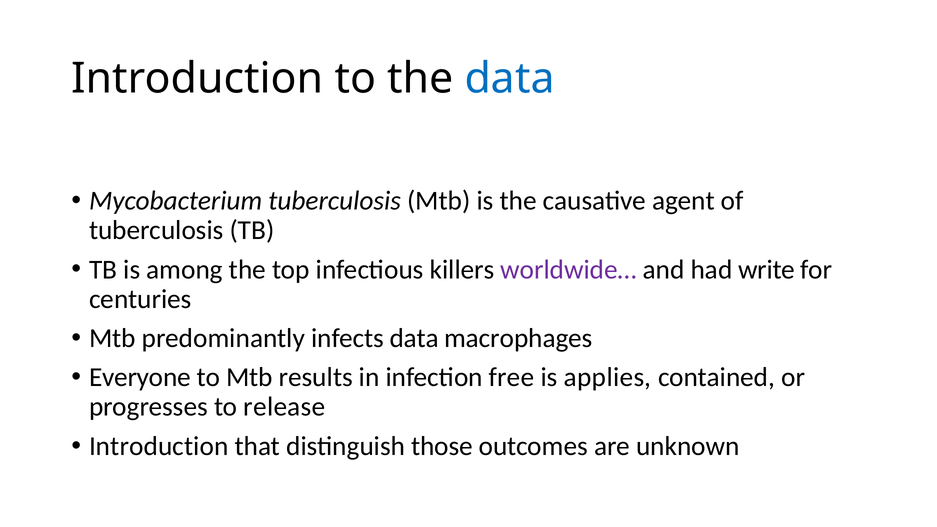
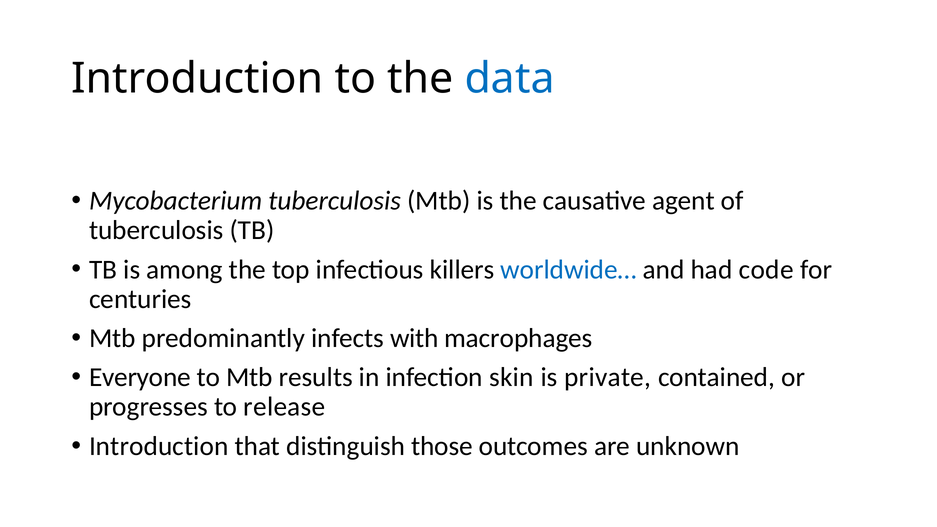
worldwide… colour: purple -> blue (569, 270)
write: write -> code (766, 270)
infects data: data -> with (414, 338)
free: free -> skin (512, 377)
applies: applies -> private (608, 377)
